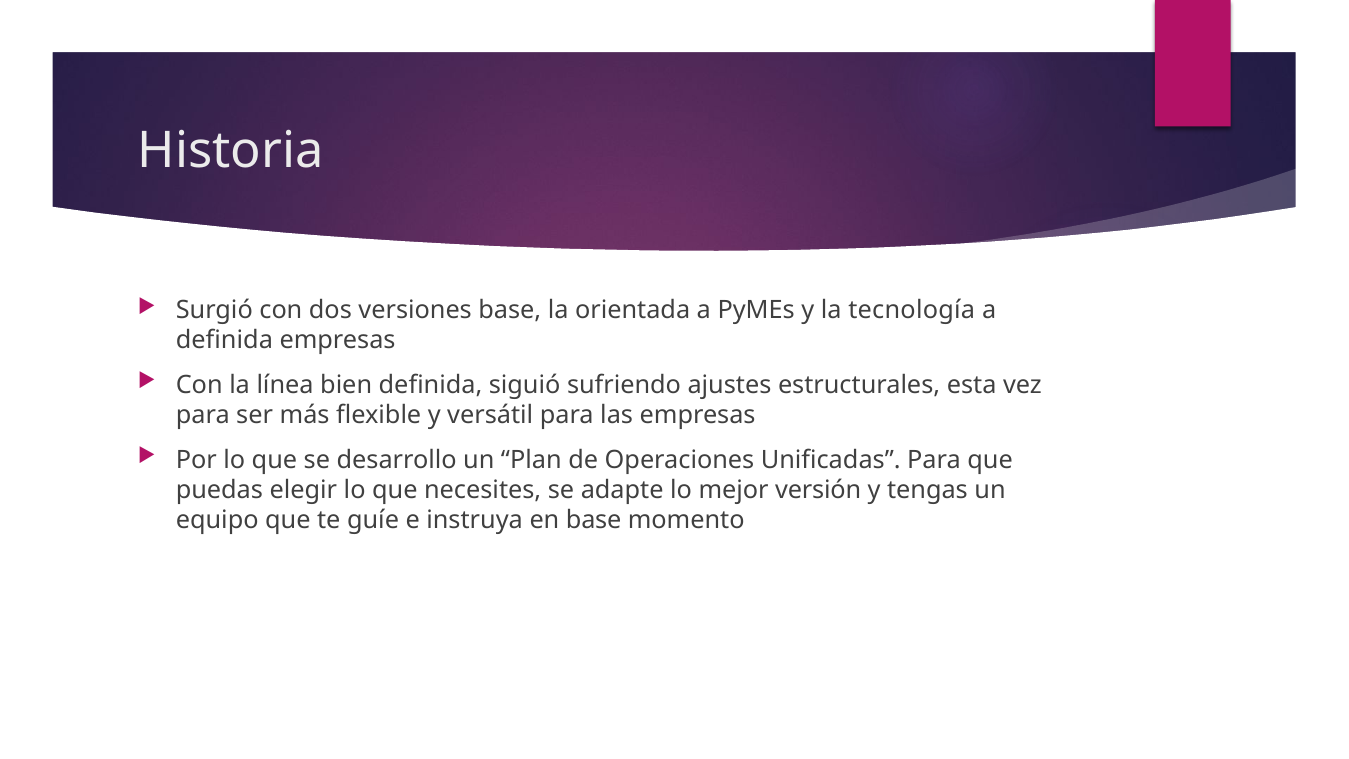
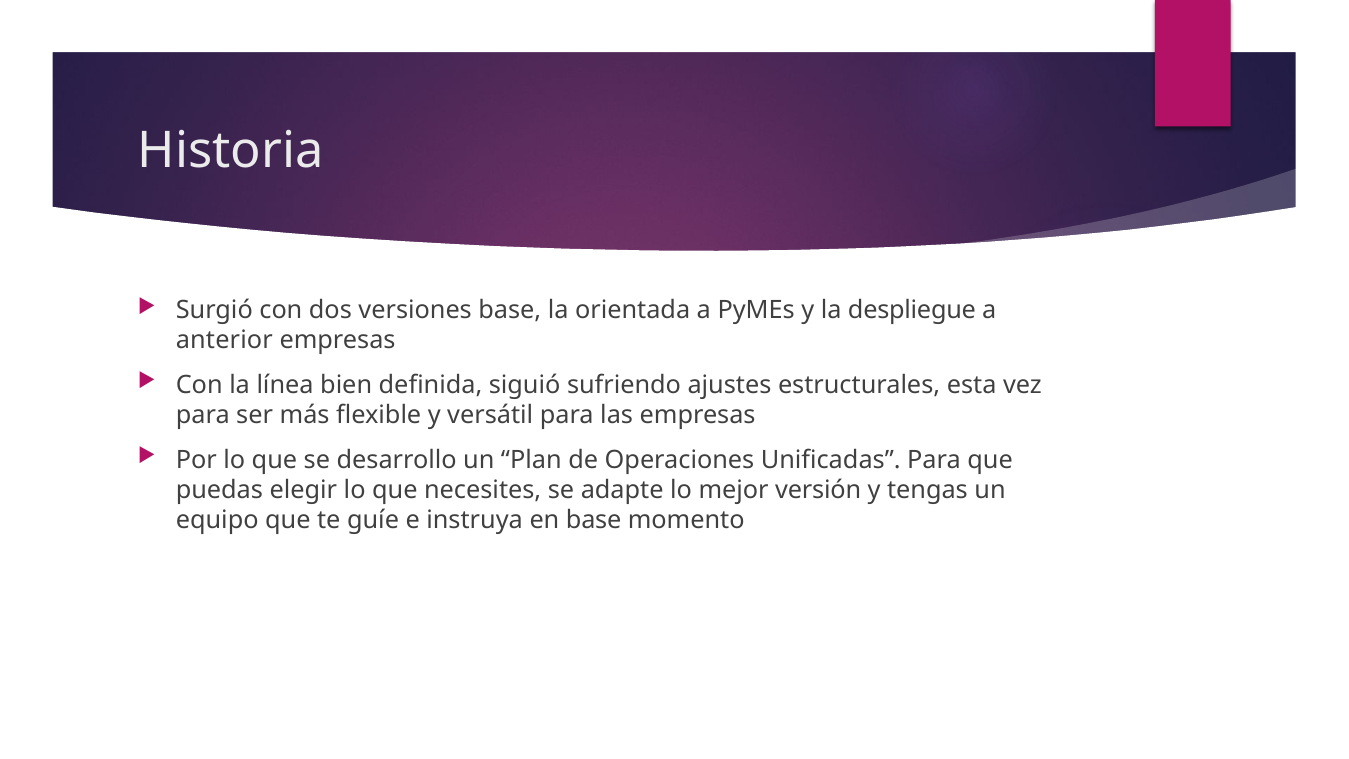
tecnología: tecnología -> despliegue (912, 310)
definida: definida -> anterior (224, 340)
